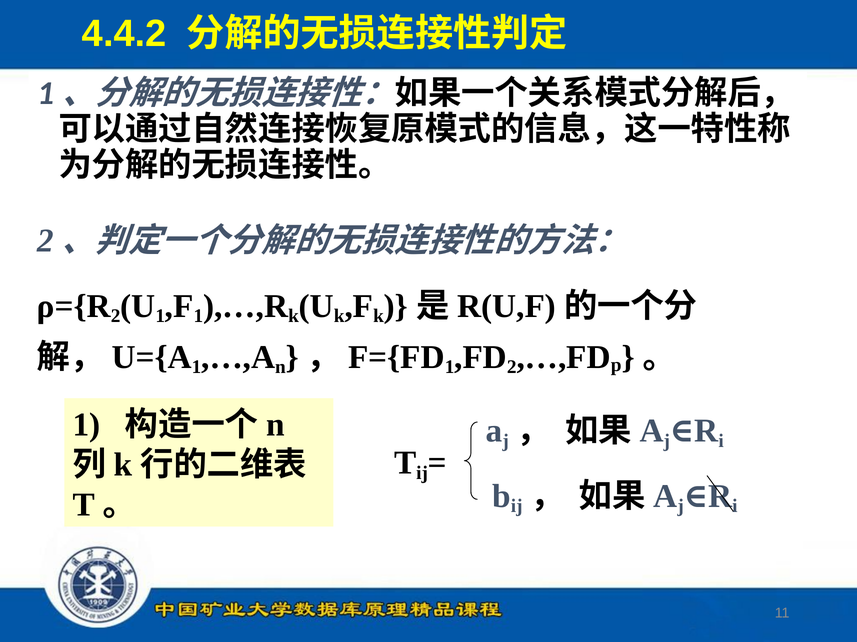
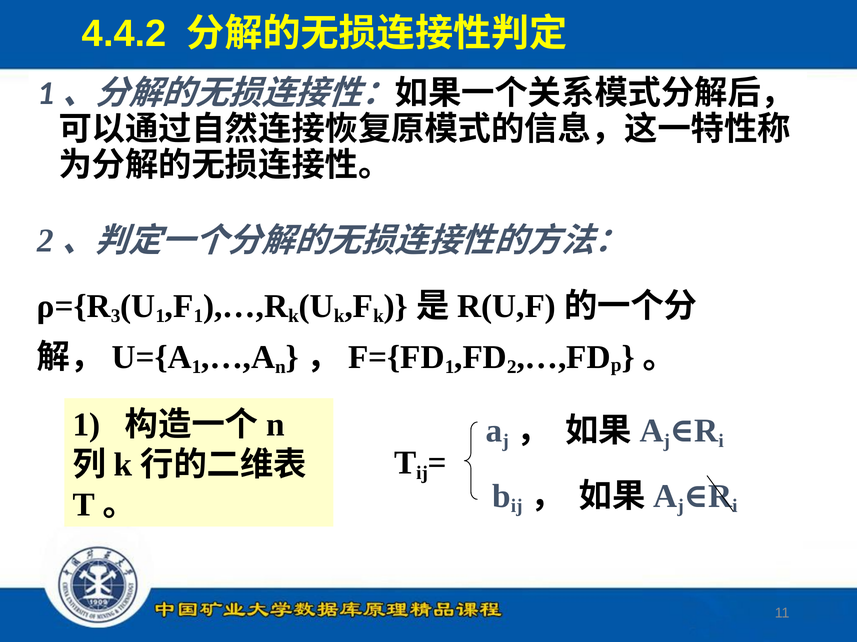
2: 2 -> 3 (116, 316)
